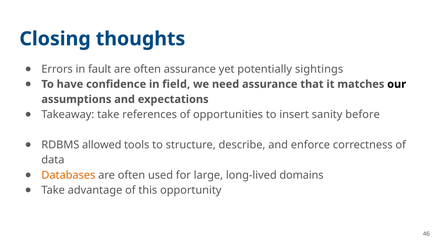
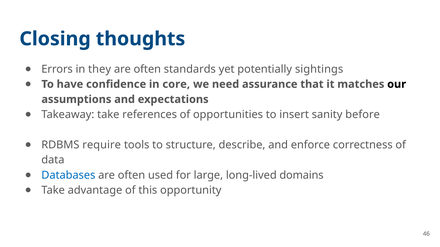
fault: fault -> they (100, 69)
often assurance: assurance -> standards (190, 69)
field: field -> core (176, 84)
allowed: allowed -> require (102, 145)
Databases colour: orange -> blue (68, 175)
